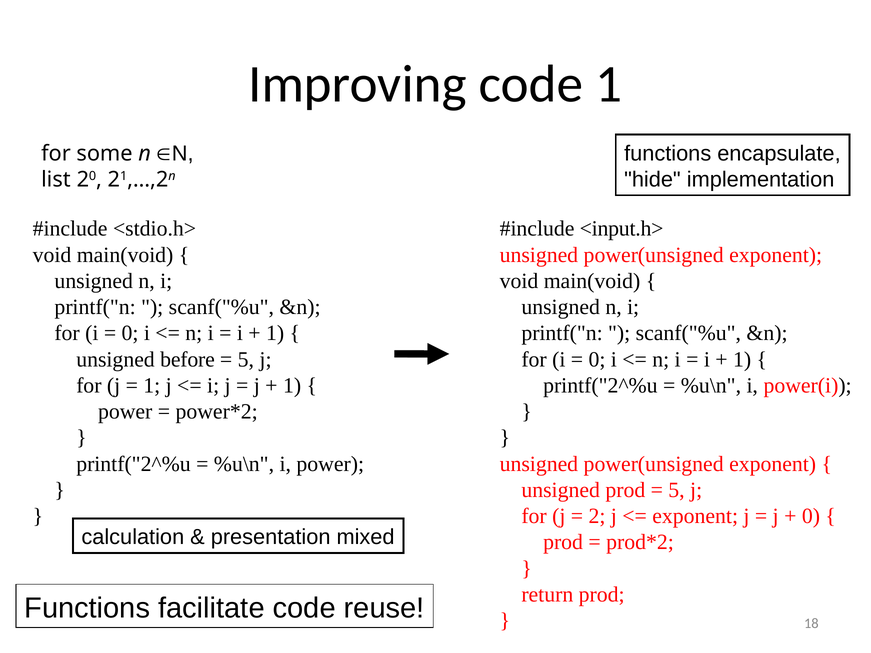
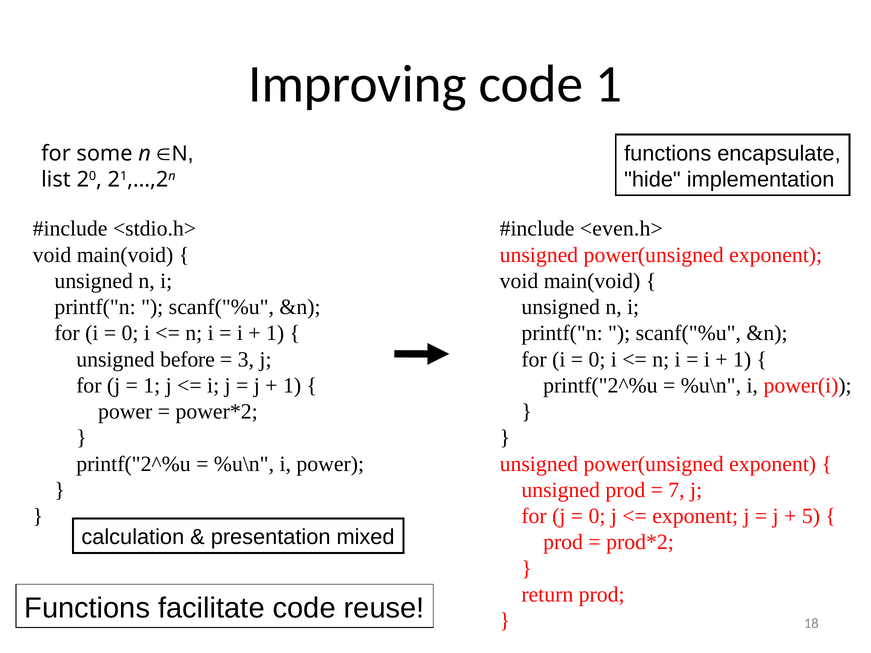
<input.h>: <input.h> -> <even.h> (621, 229)
5: 5 -> 3 (246, 360)
5: 5 -> 7 (676, 490)
2: 2 -> 0 (597, 516)
0: 0 -> 5 (811, 516)
